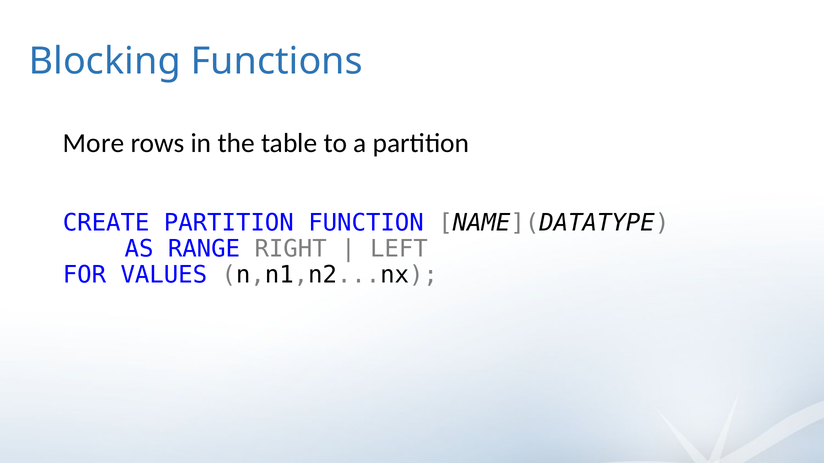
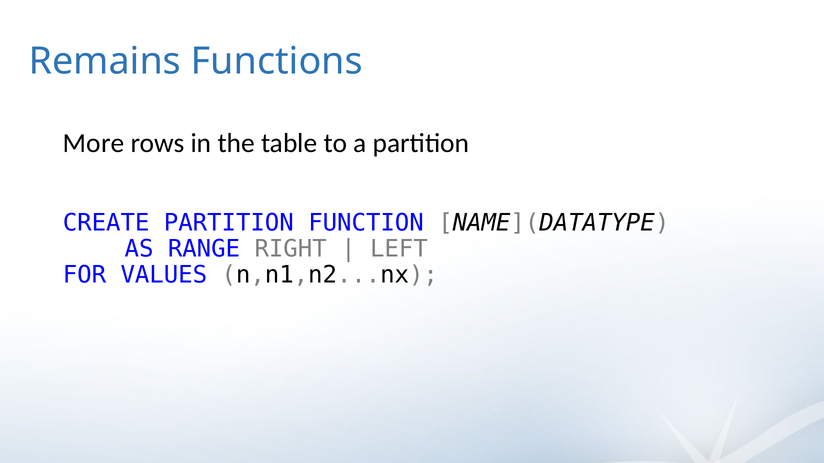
Blocking: Blocking -> Remains (105, 61)
